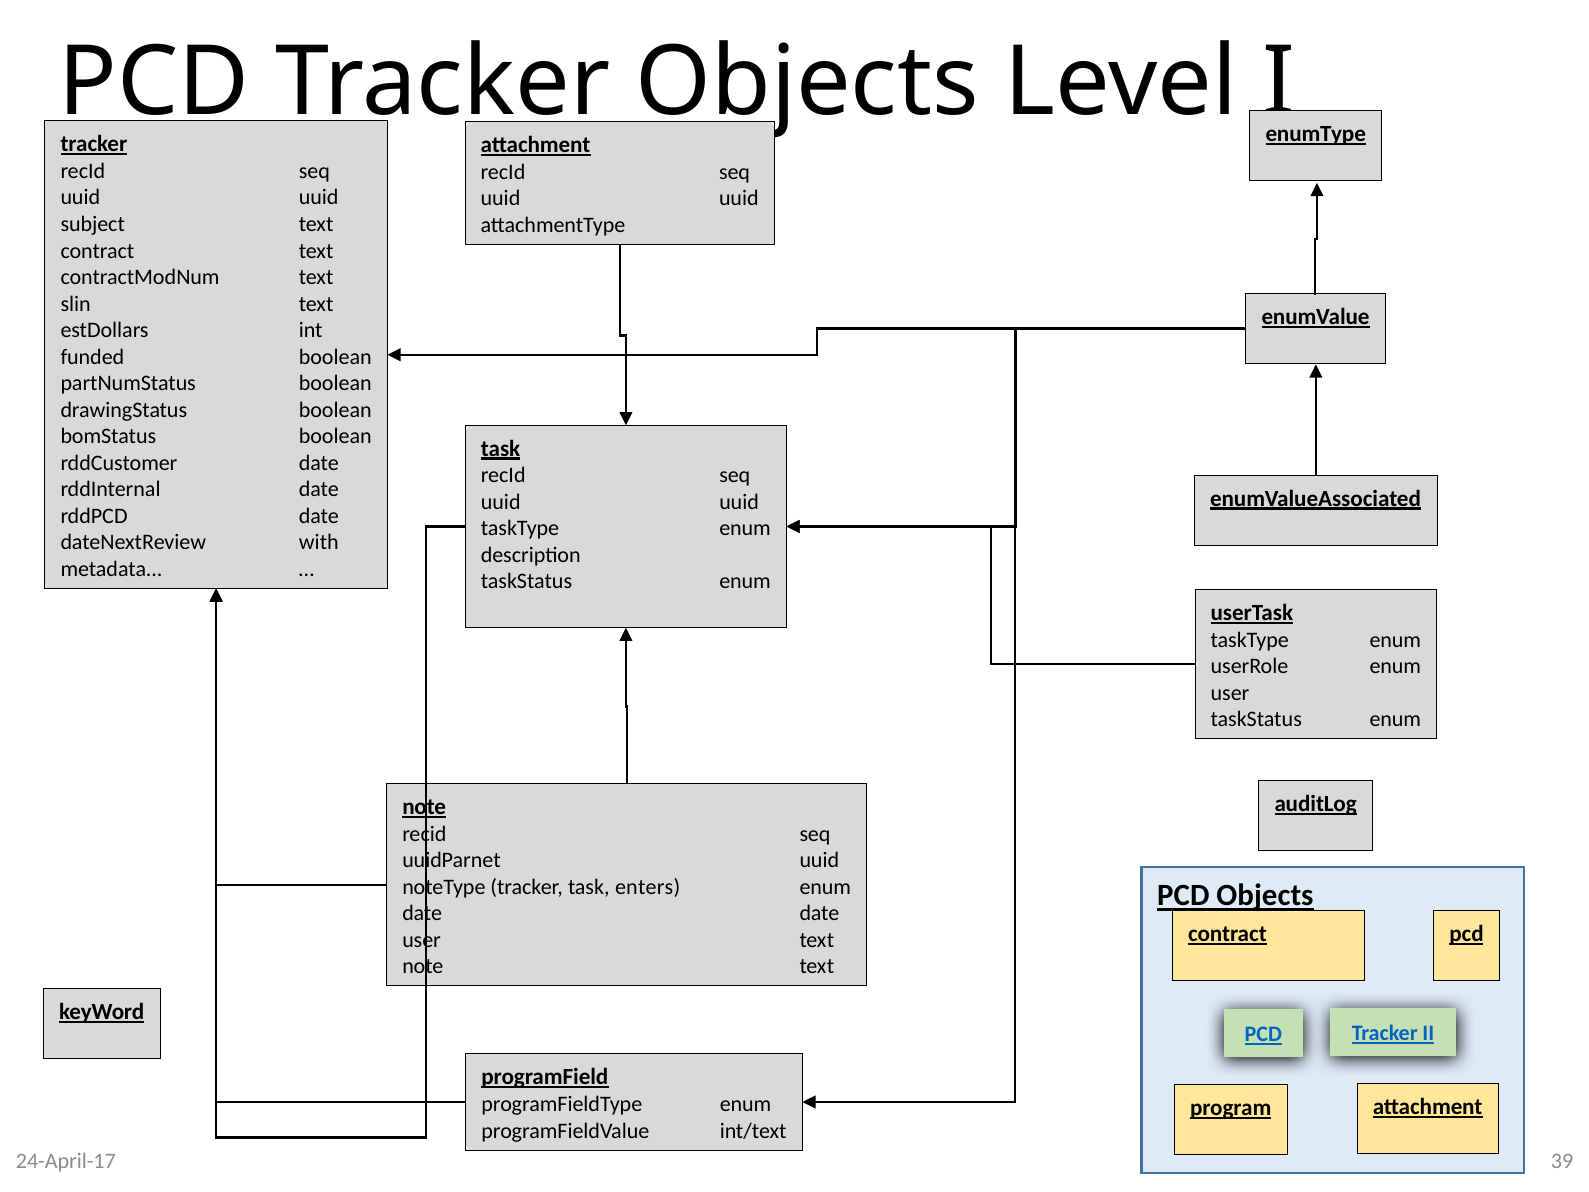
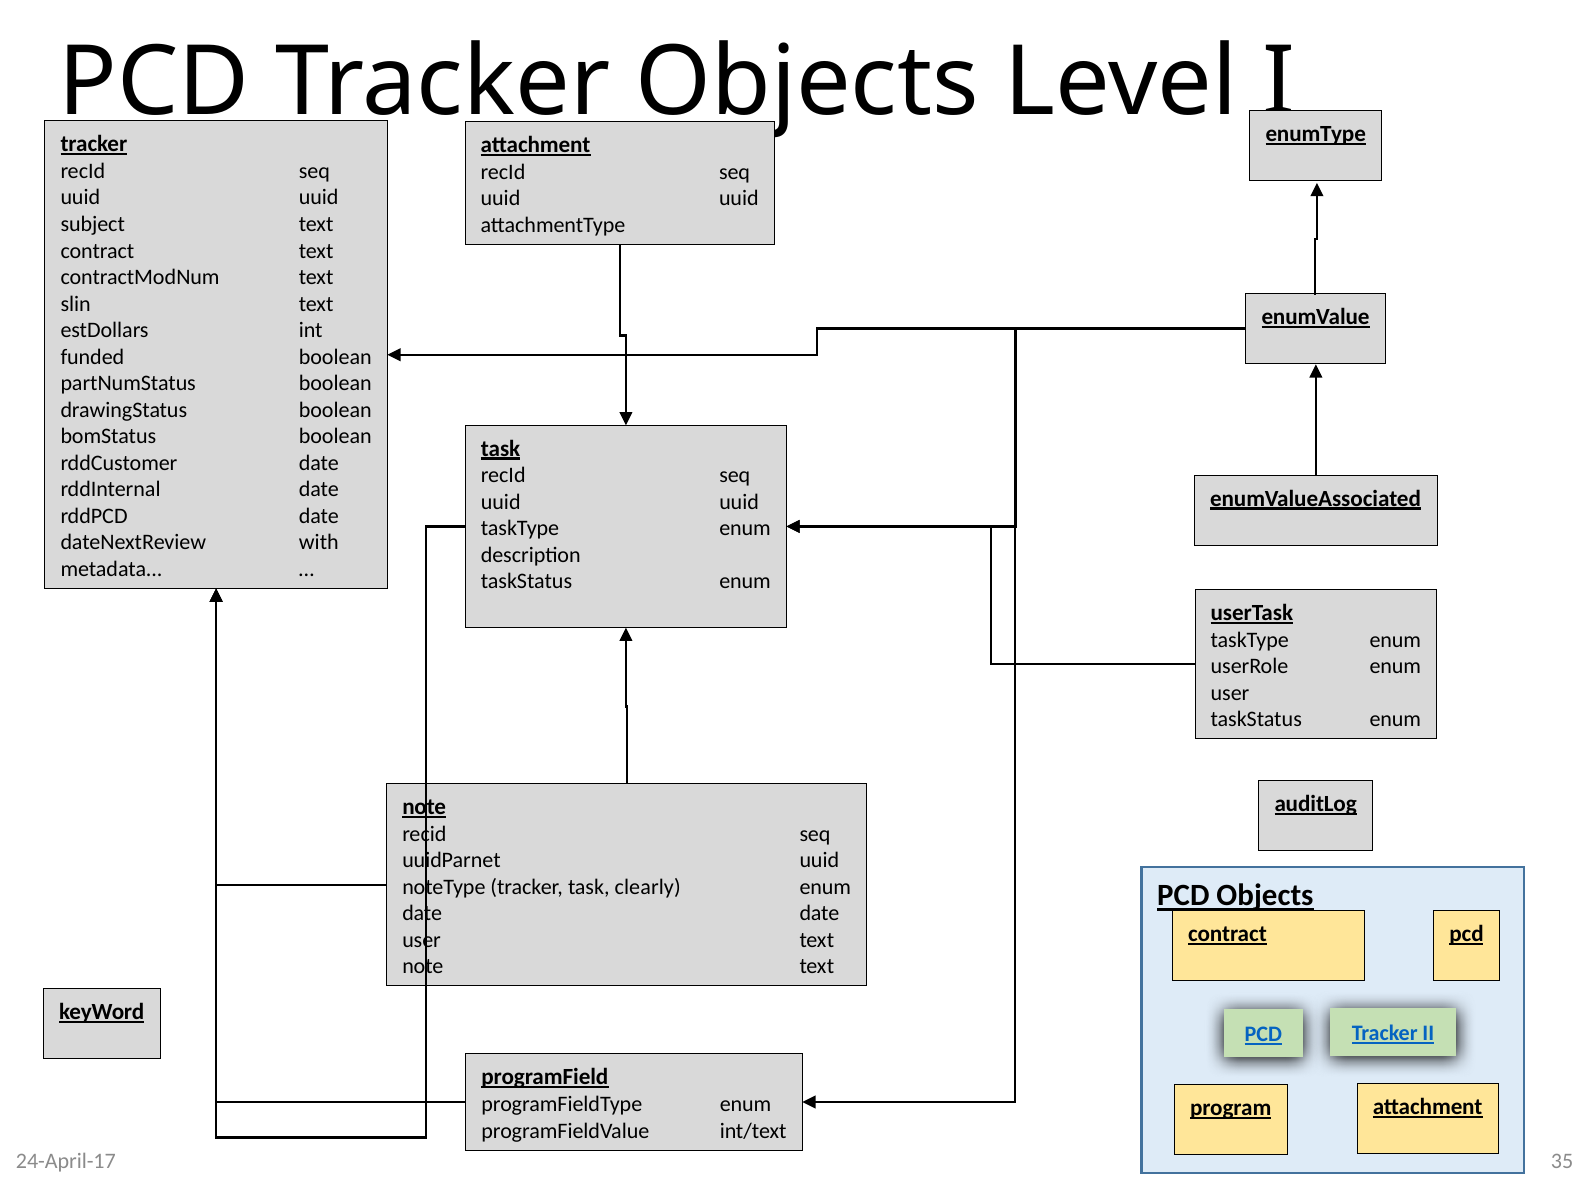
enters: enters -> clearly (648, 887)
39: 39 -> 35 (1562, 1161)
